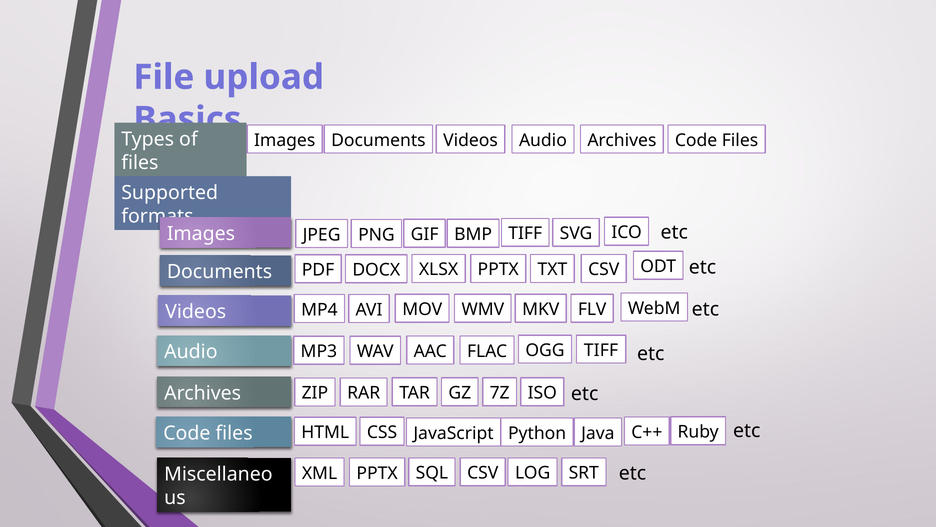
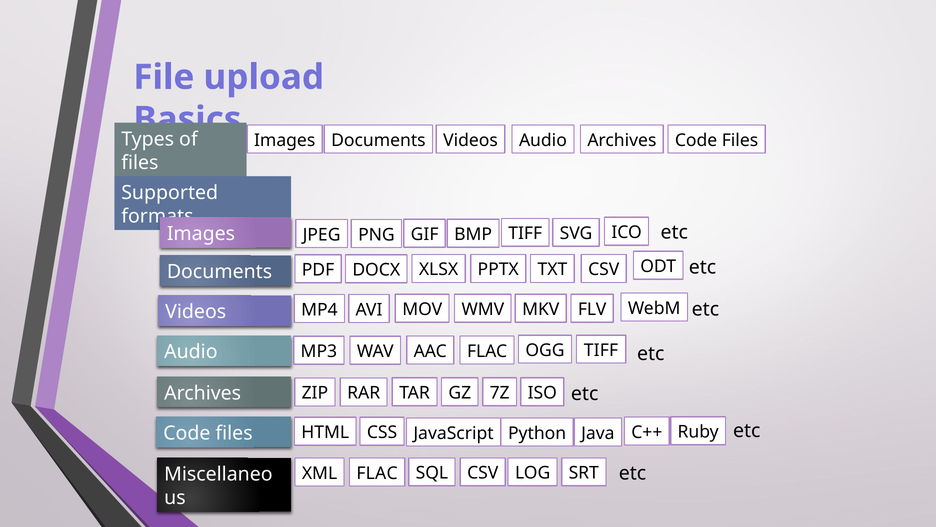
XML PPTX: PPTX -> FLAC (377, 473)
